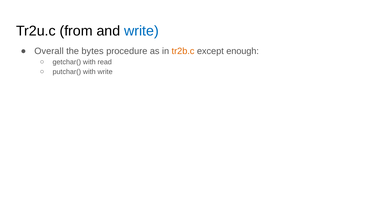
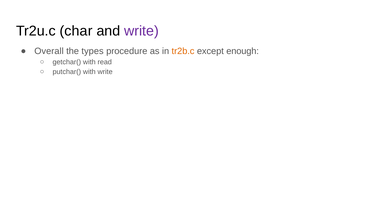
from: from -> char (76, 31)
write colour: blue -> purple (141, 31)
bytes: bytes -> types (93, 51)
